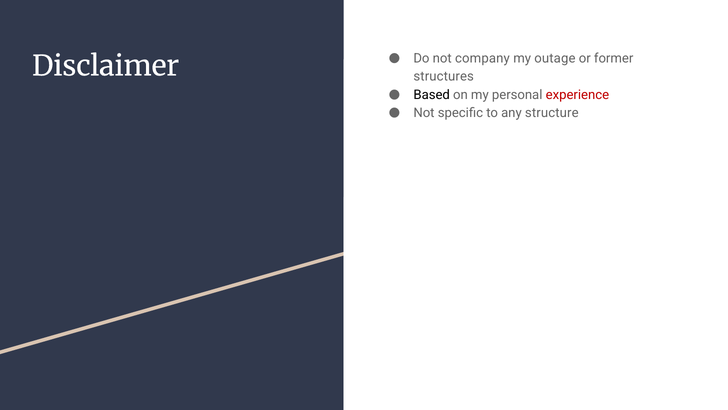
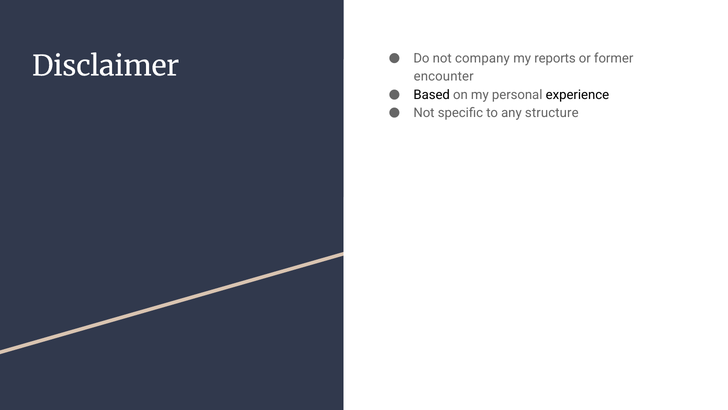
outage: outage -> reports (555, 58)
structures: structures -> encounter (444, 76)
experience colour: red -> black (577, 95)
